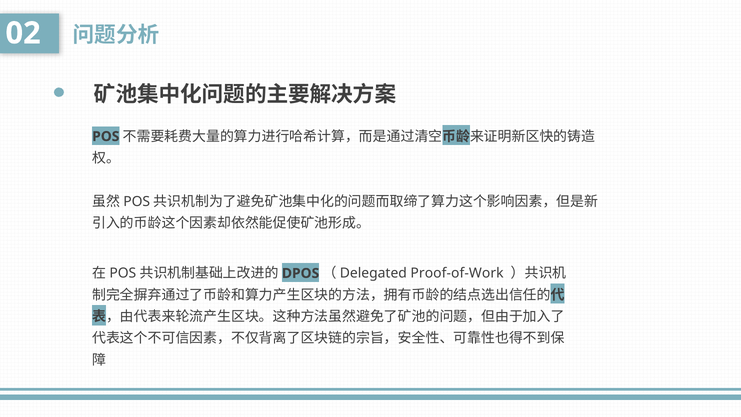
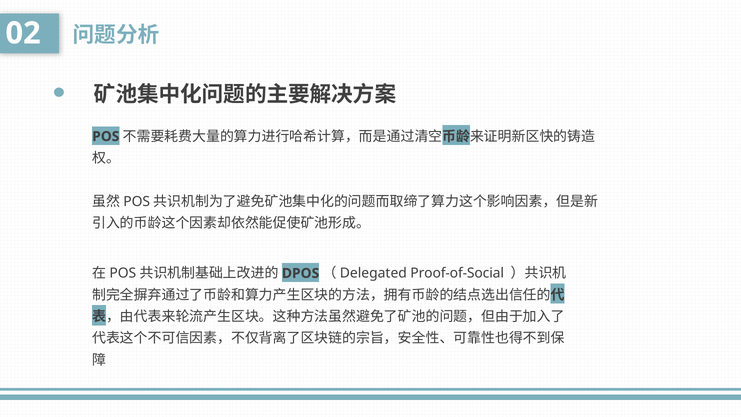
Proof-of-Work: Proof-of-Work -> Proof-of-Social (457, 273)
